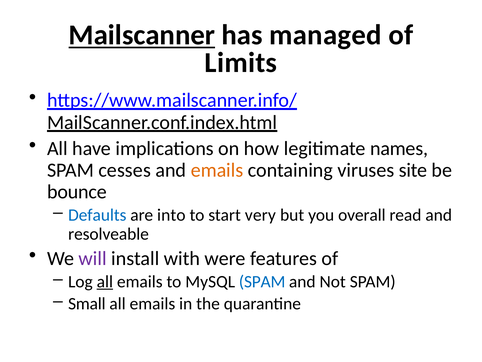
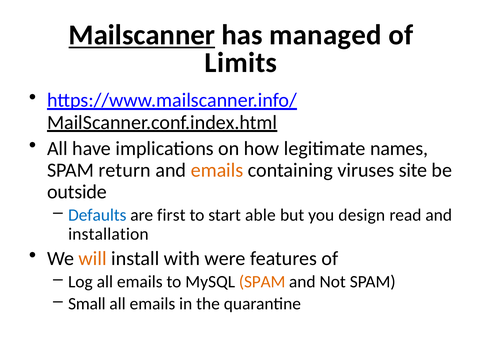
cesses: cesses -> return (125, 170)
bounce: bounce -> outside (77, 192)
into: into -> first (171, 215)
very: very -> able (260, 215)
overall: overall -> design (362, 215)
resolveable: resolveable -> installation (108, 234)
will colour: purple -> orange (93, 258)
all underline: present -> none (105, 281)
SPAM colour: blue -> orange (262, 281)
